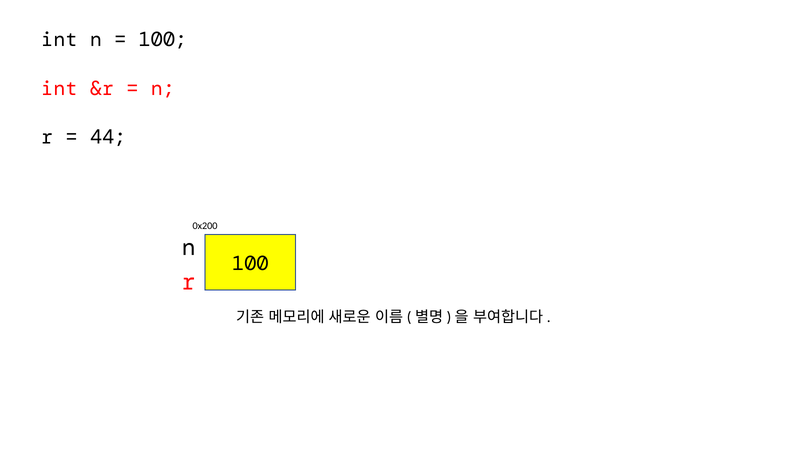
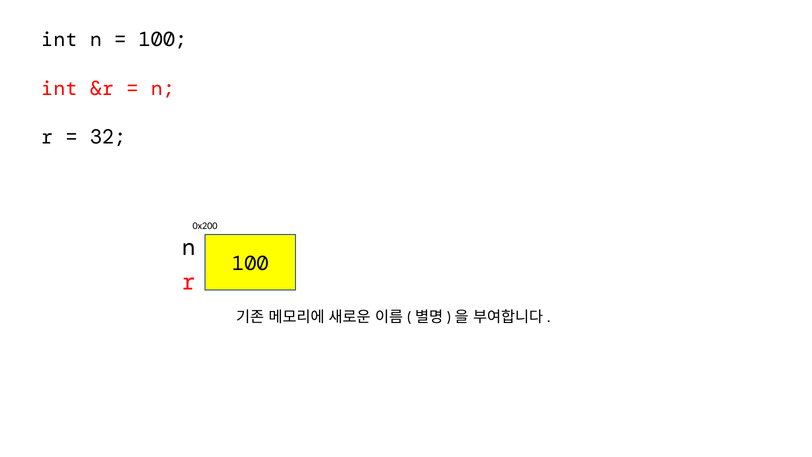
44: 44 -> 32 (108, 137)
